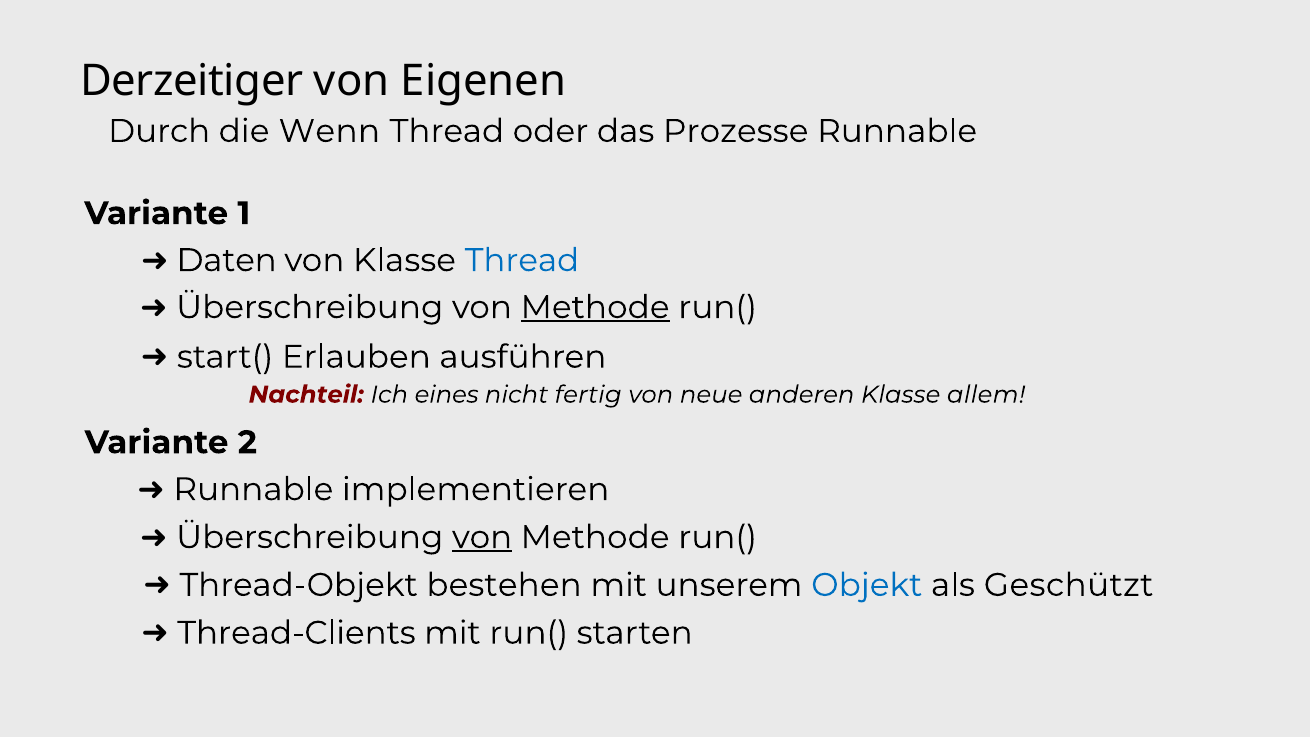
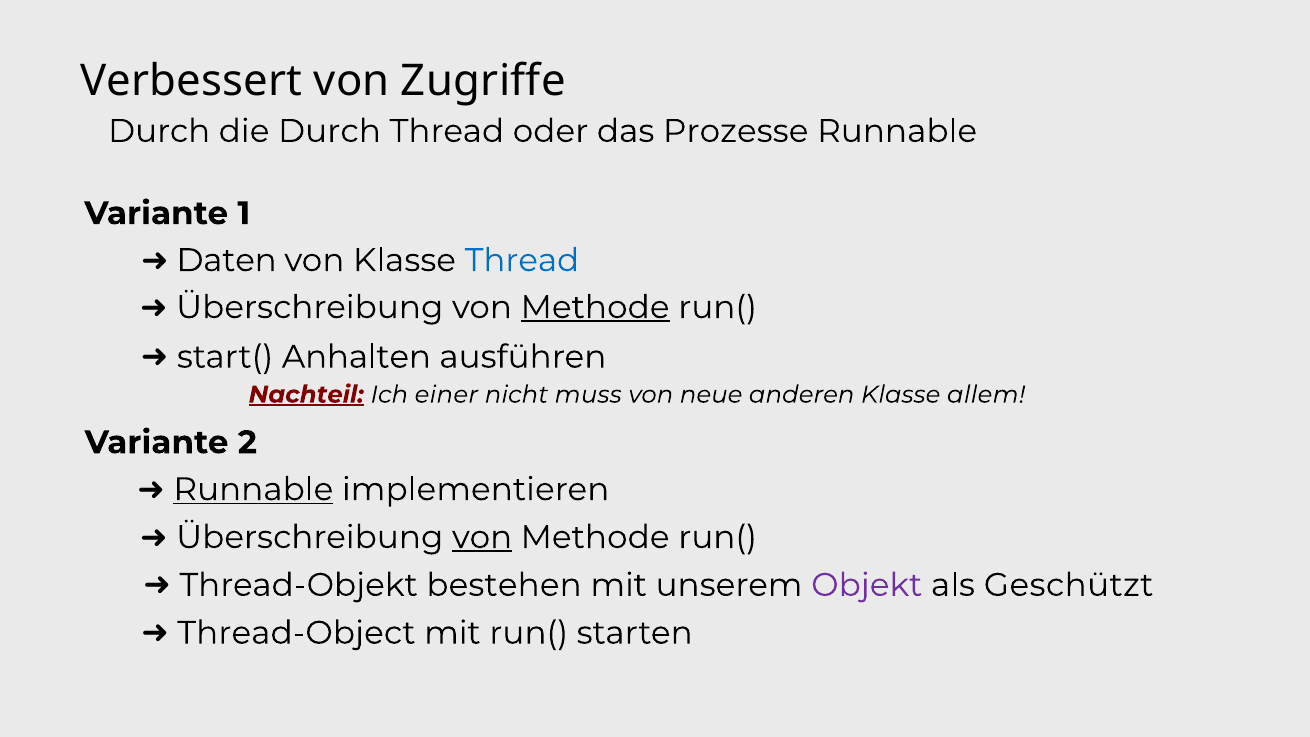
Derzeitiger: Derzeitiger -> Verbessert (191, 81)
Eigenen: Eigenen -> Zugriffe (483, 81)
die Wenn: Wenn -> Durch (330, 131)
Erlauben: Erlauben -> Anhalten (356, 357)
Nachteil underline: none -> present (306, 395)
eines: eines -> einer (446, 395)
fertig: fertig -> muss (588, 395)
Runnable underline: none -> present (253, 489)
Objekt colour: blue -> purple (867, 585)
Thread-Clients: Thread-Clients -> Thread-Object (296, 633)
